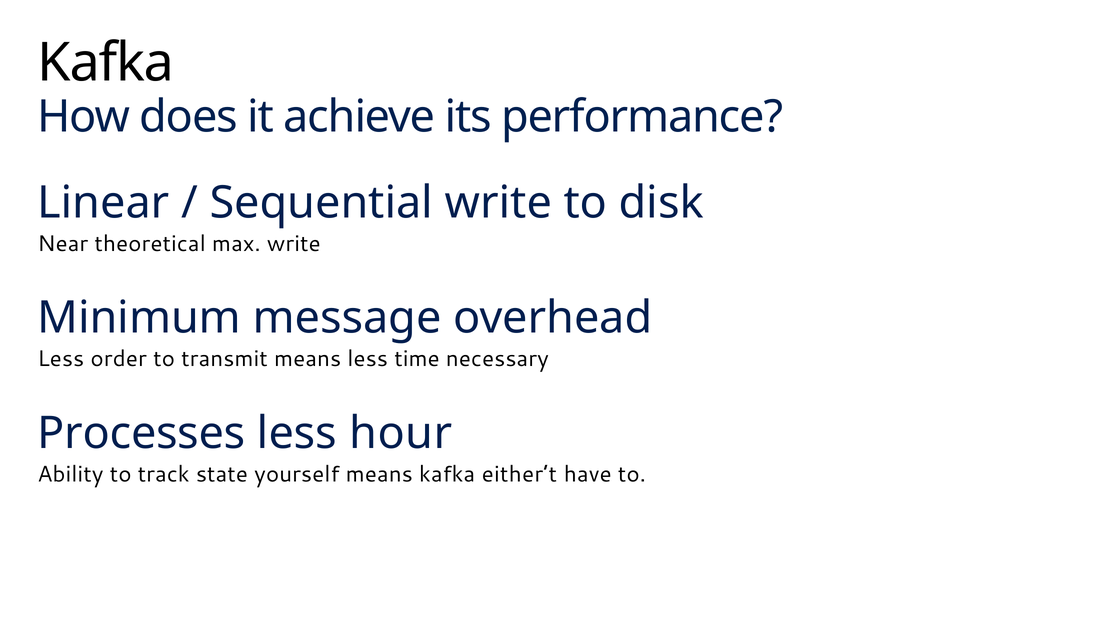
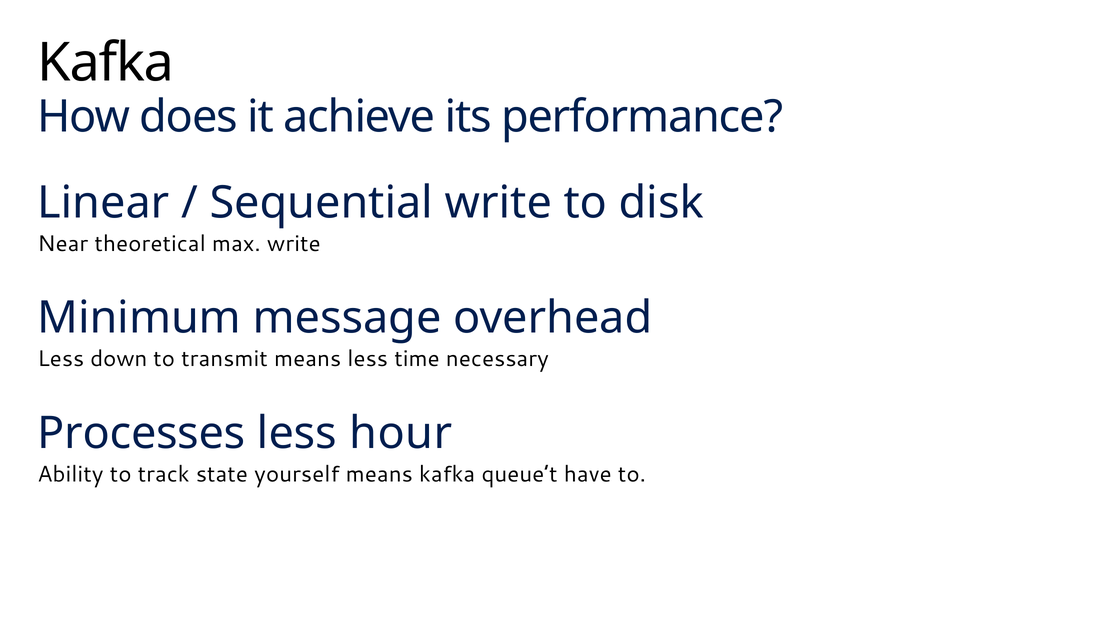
order: order -> down (119, 359)
either’t: either’t -> queue’t (520, 475)
